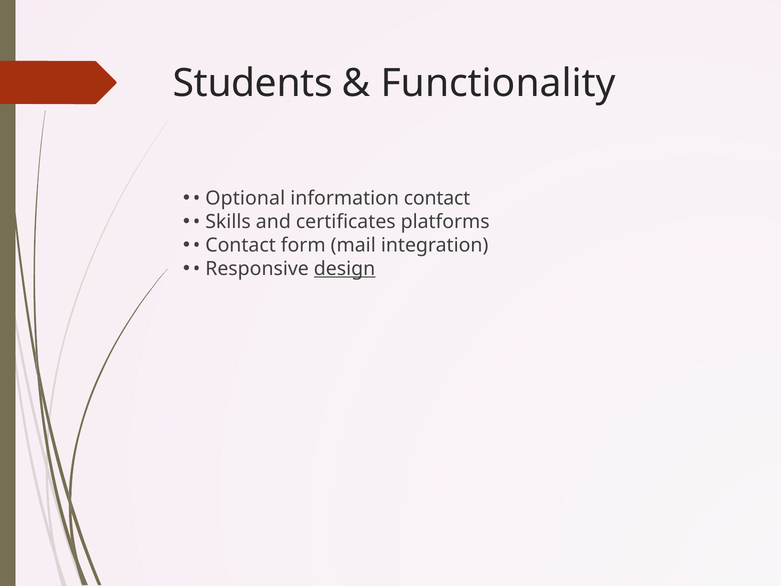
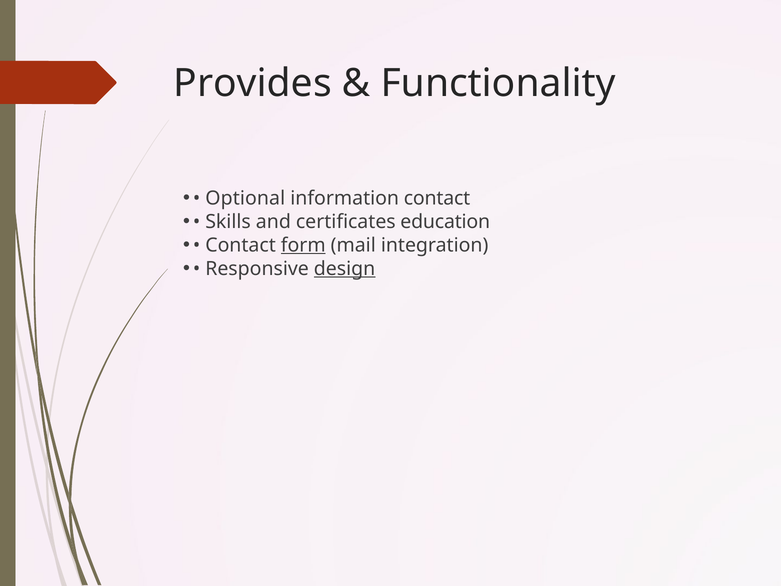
Students: Students -> Provides (253, 83)
platforms: platforms -> education (445, 222)
form underline: none -> present (303, 245)
